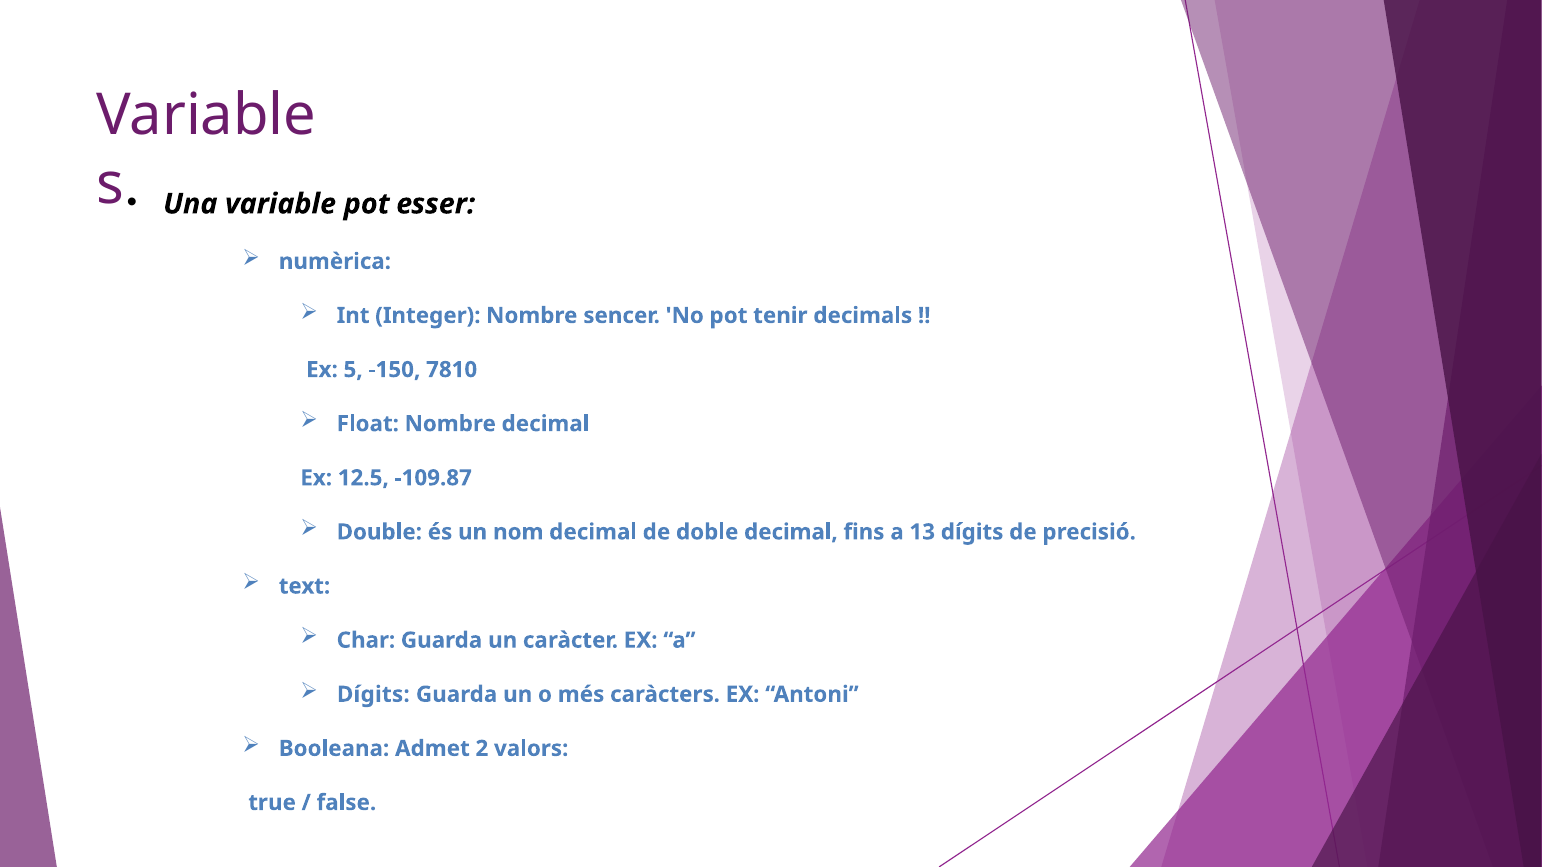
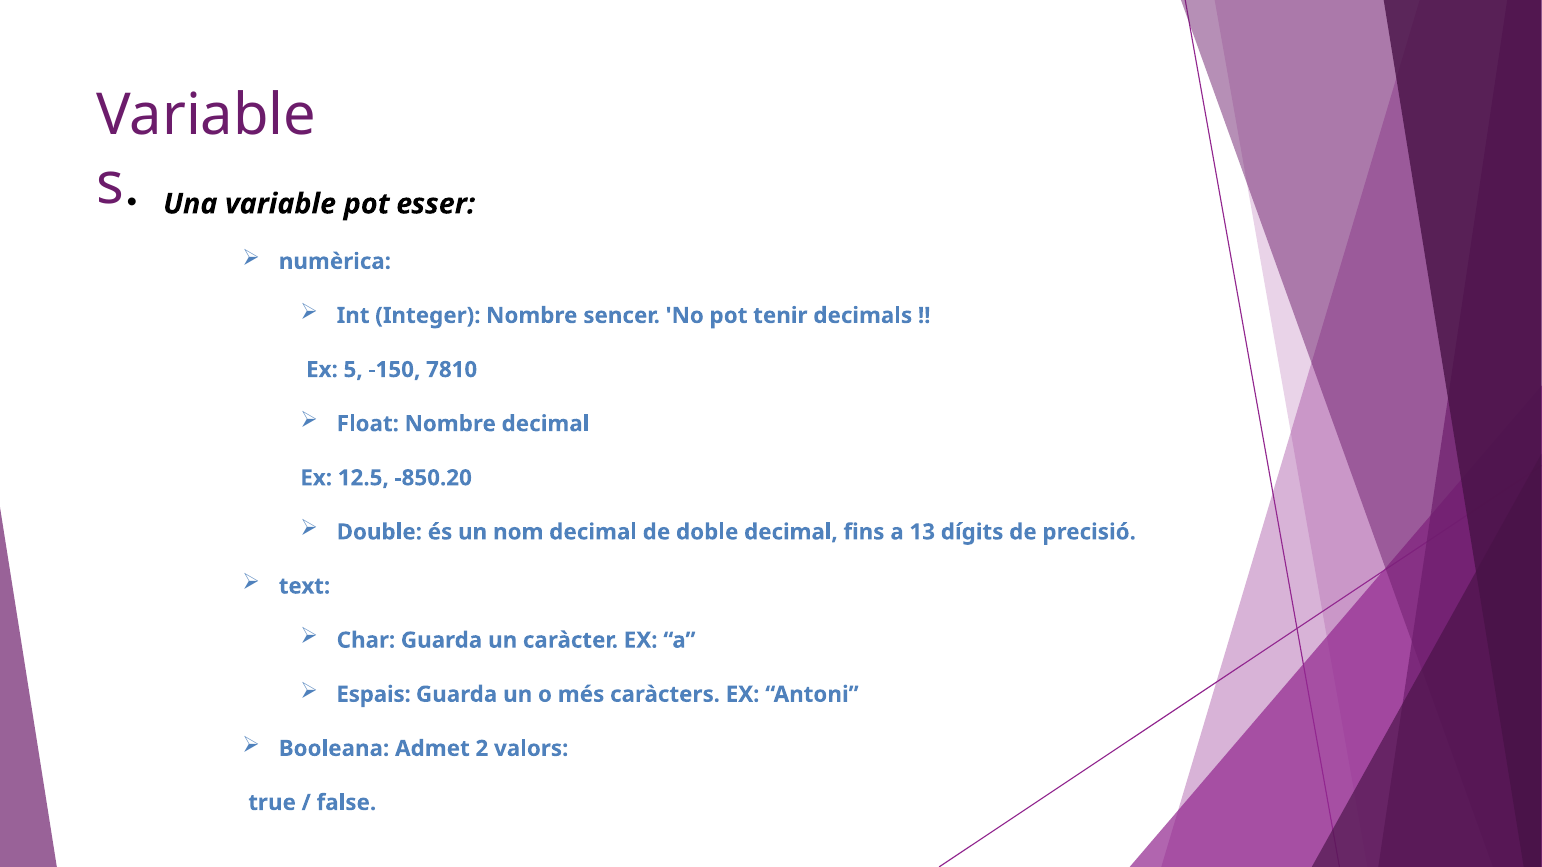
-109.87: -109.87 -> -850.20 (433, 478)
Dígits: Dígits -> Espais (374, 695)
